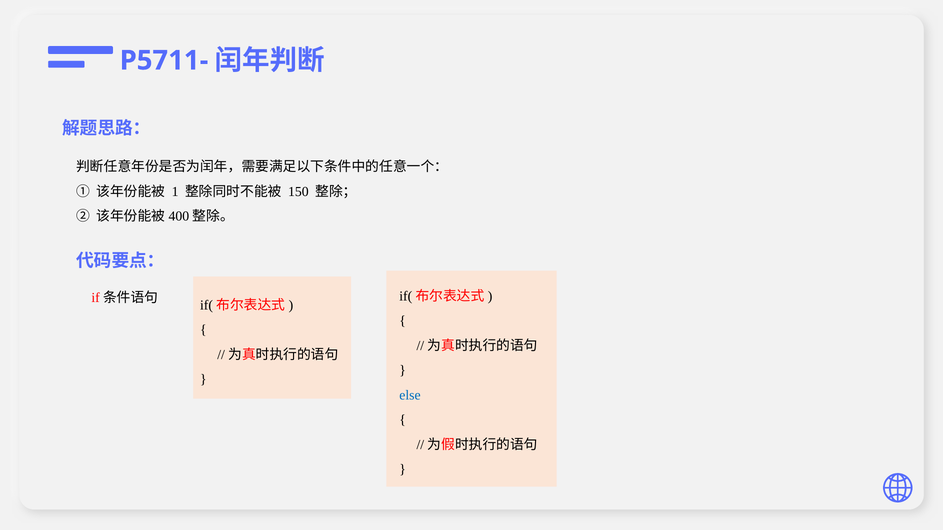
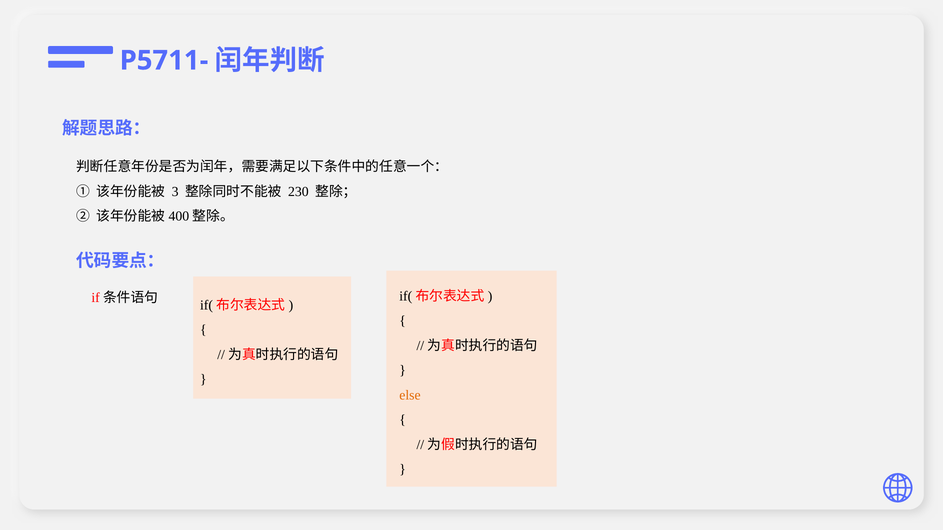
1: 1 -> 3 (175, 192)
150: 150 -> 230 (298, 192)
else colour: blue -> orange (410, 395)
